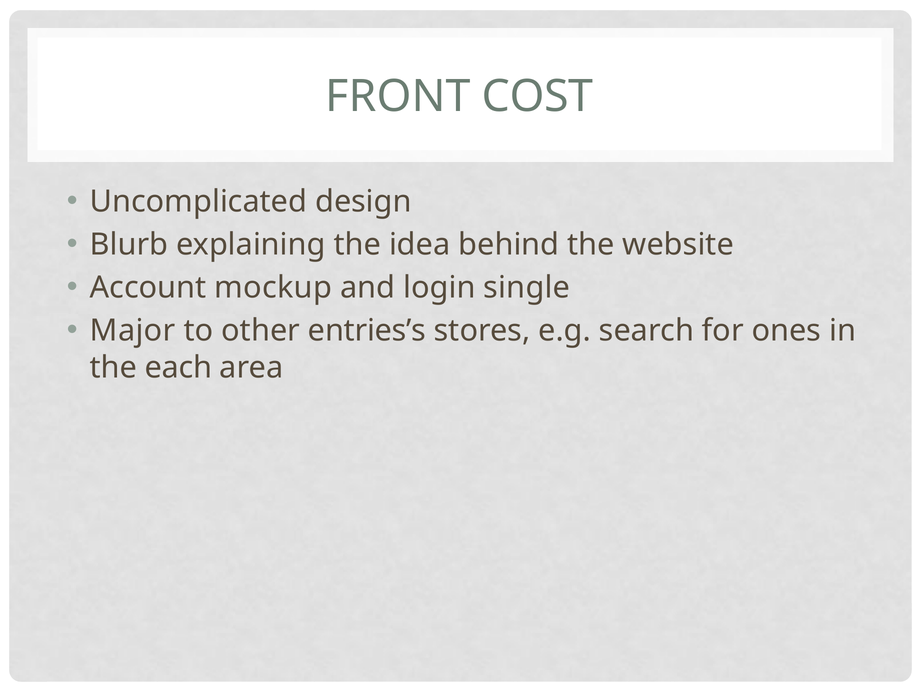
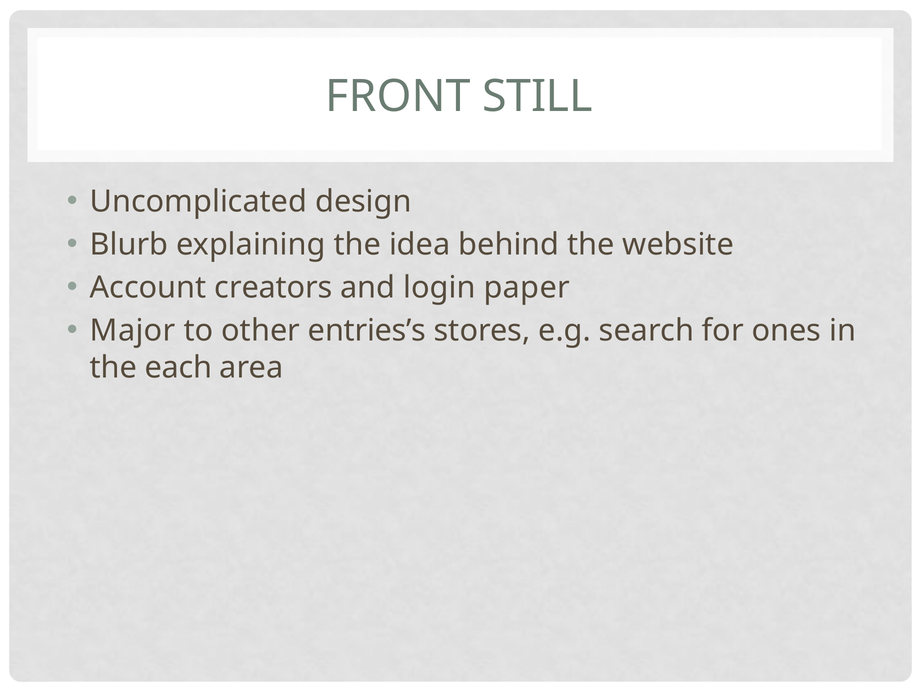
COST: COST -> STILL (537, 97)
mockup: mockup -> creators (273, 288)
single: single -> paper (527, 288)
